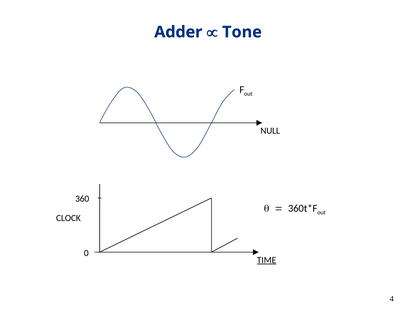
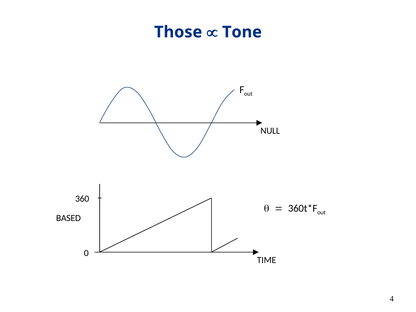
Adder: Adder -> Those (178, 32)
CLOCK: CLOCK -> BASED (68, 218)
TIME underline: present -> none (267, 260)
